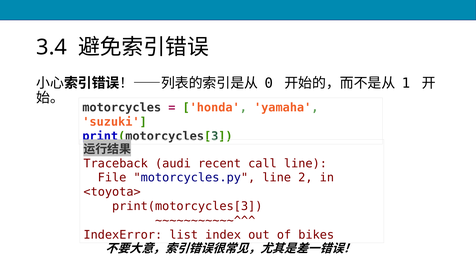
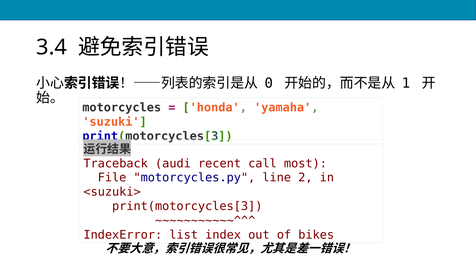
call line: line -> most (305, 163)
<toyota>: <toyota> -> <suzuki> (112, 192)
